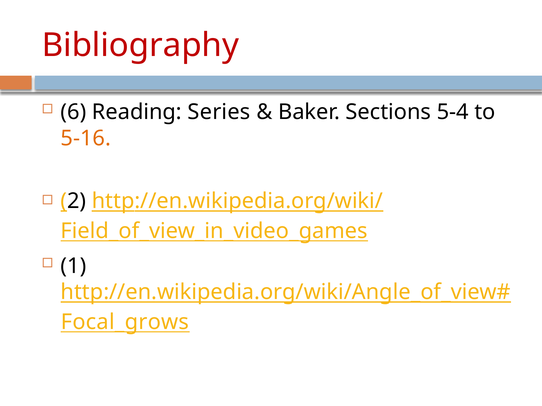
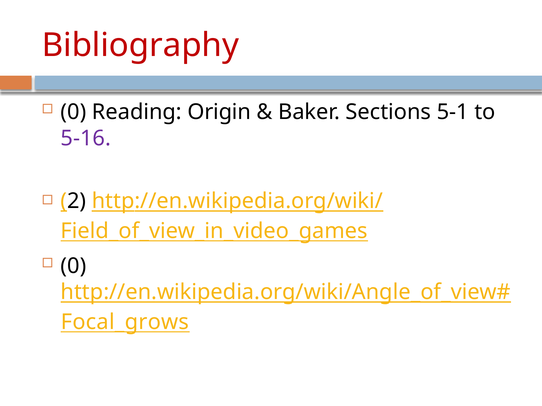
6: 6 -> 0 (73, 112)
Series: Series -> Origin (219, 112)
5-4: 5-4 -> 5-1 (453, 112)
5-16 colour: orange -> purple (86, 138)
1: 1 -> 0 (73, 266)
